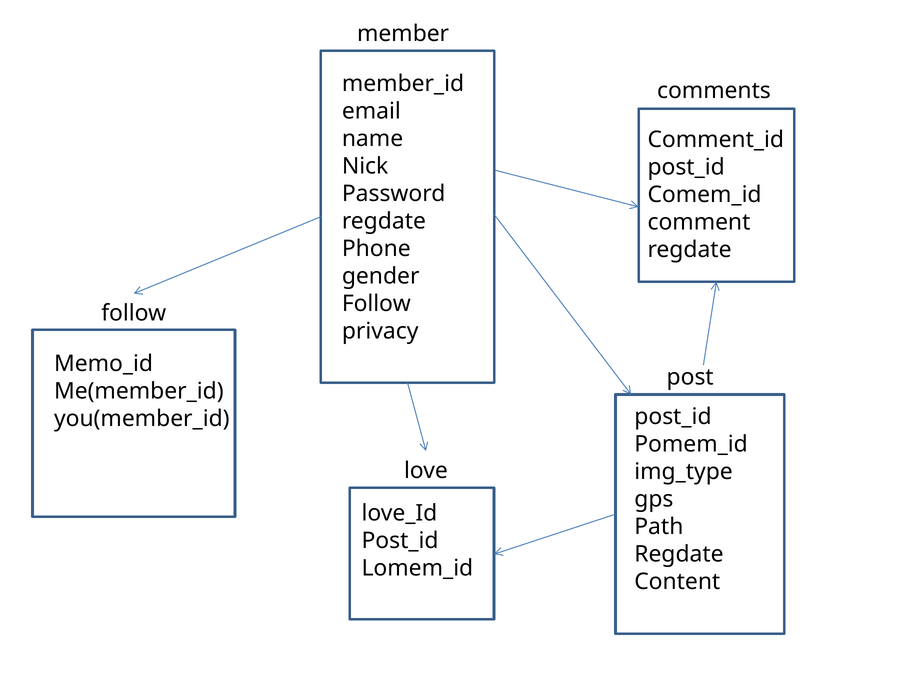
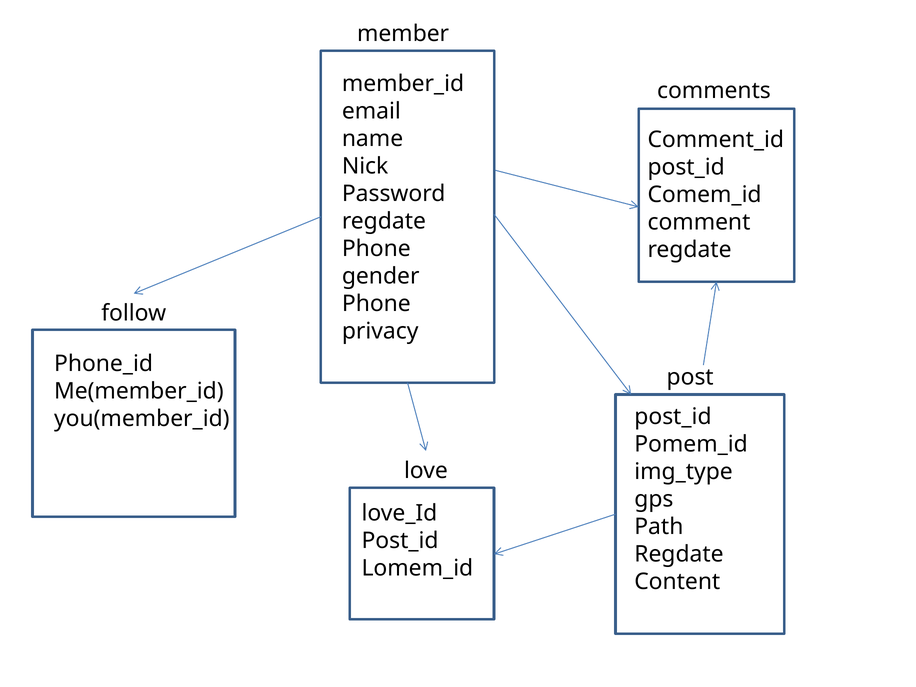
Follow: Follow -> Phone (376, 304)
Memo_id: Memo_id -> Phone_id (104, 364)
